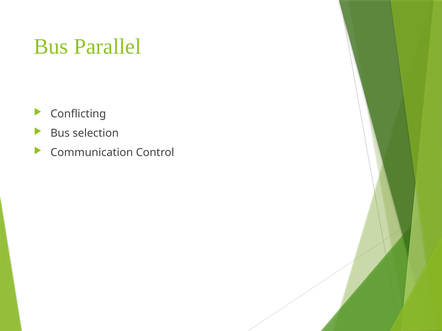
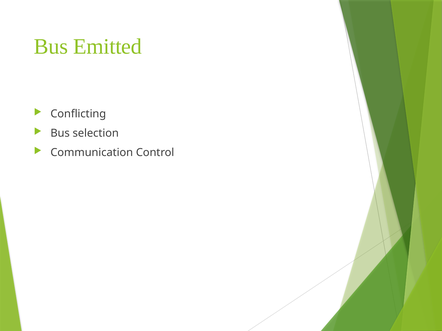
Parallel: Parallel -> Emitted (108, 46)
